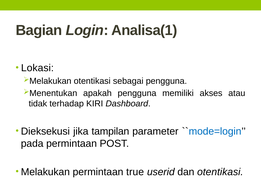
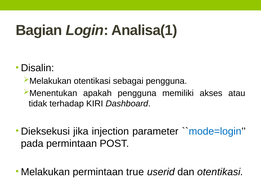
Lokasi: Lokasi -> Disalin (37, 68)
tampilan: tampilan -> injection (110, 131)
